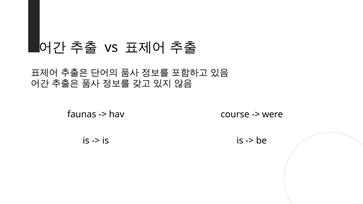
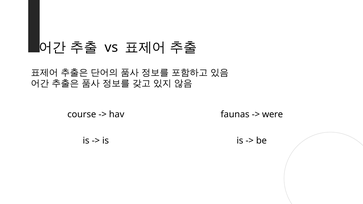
faunas: faunas -> course (82, 115)
course: course -> faunas (235, 115)
